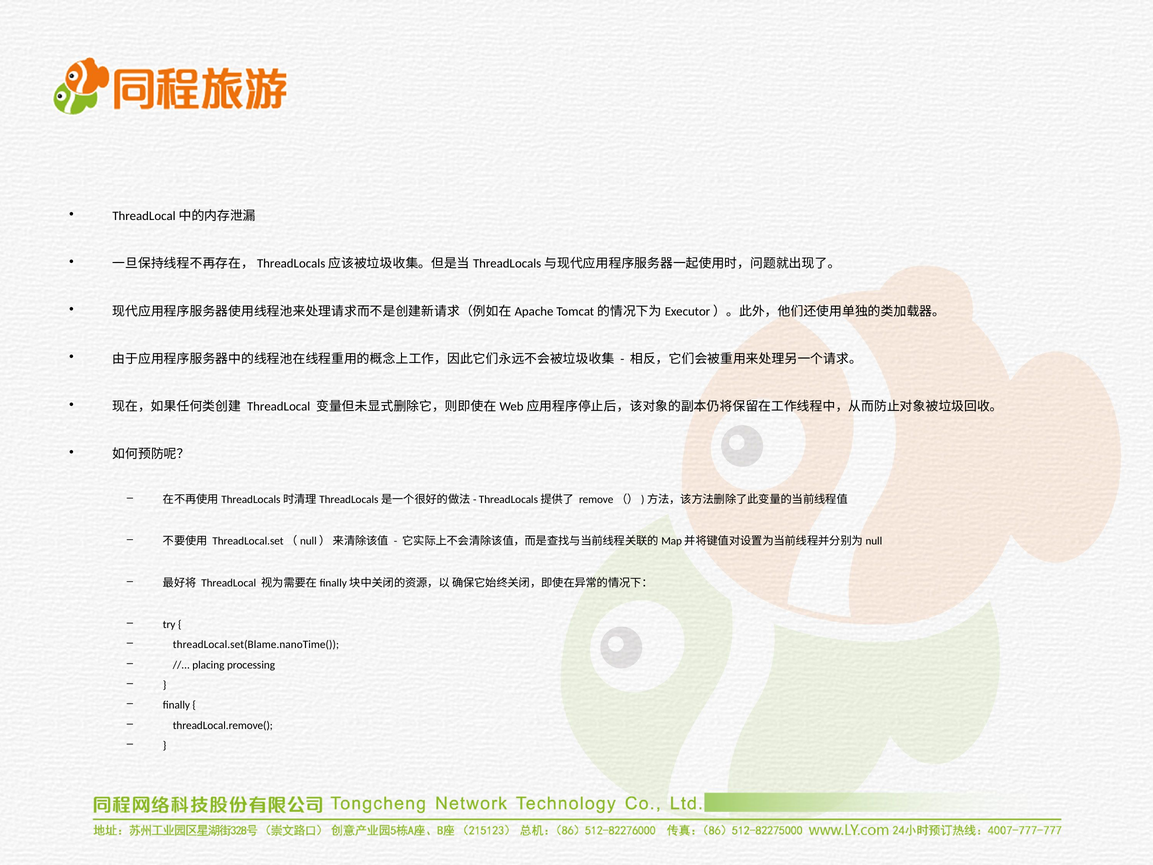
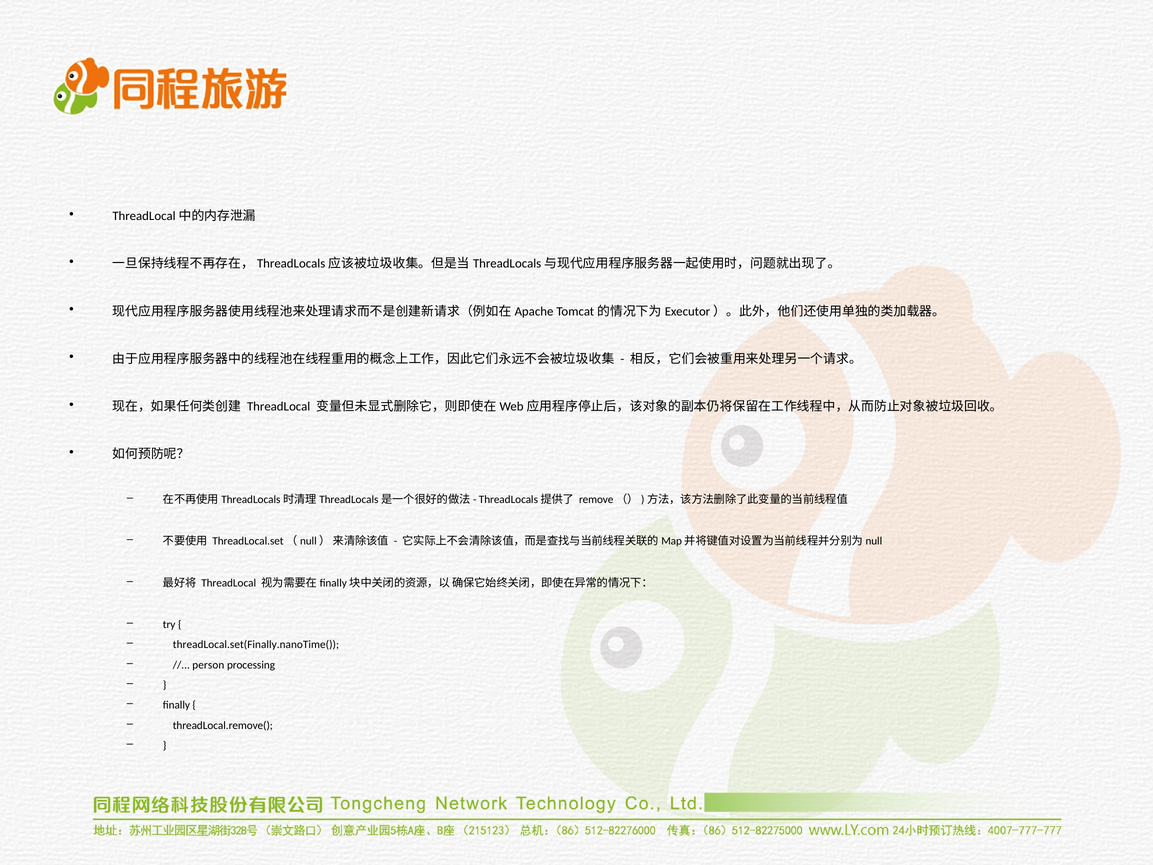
threadLocal.set(Blame.nanoTime(: threadLocal.set(Blame.nanoTime( -> threadLocal.set(Finally.nanoTime( (256, 645)
placing: placing -> person (208, 665)
